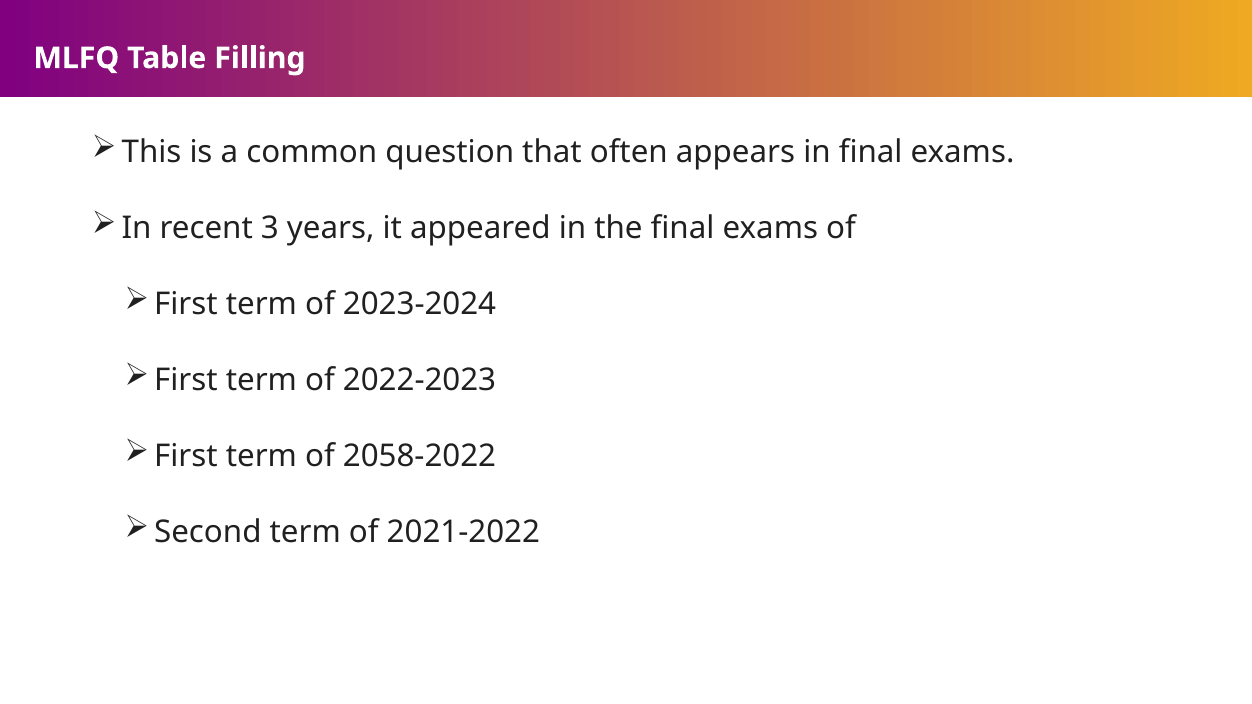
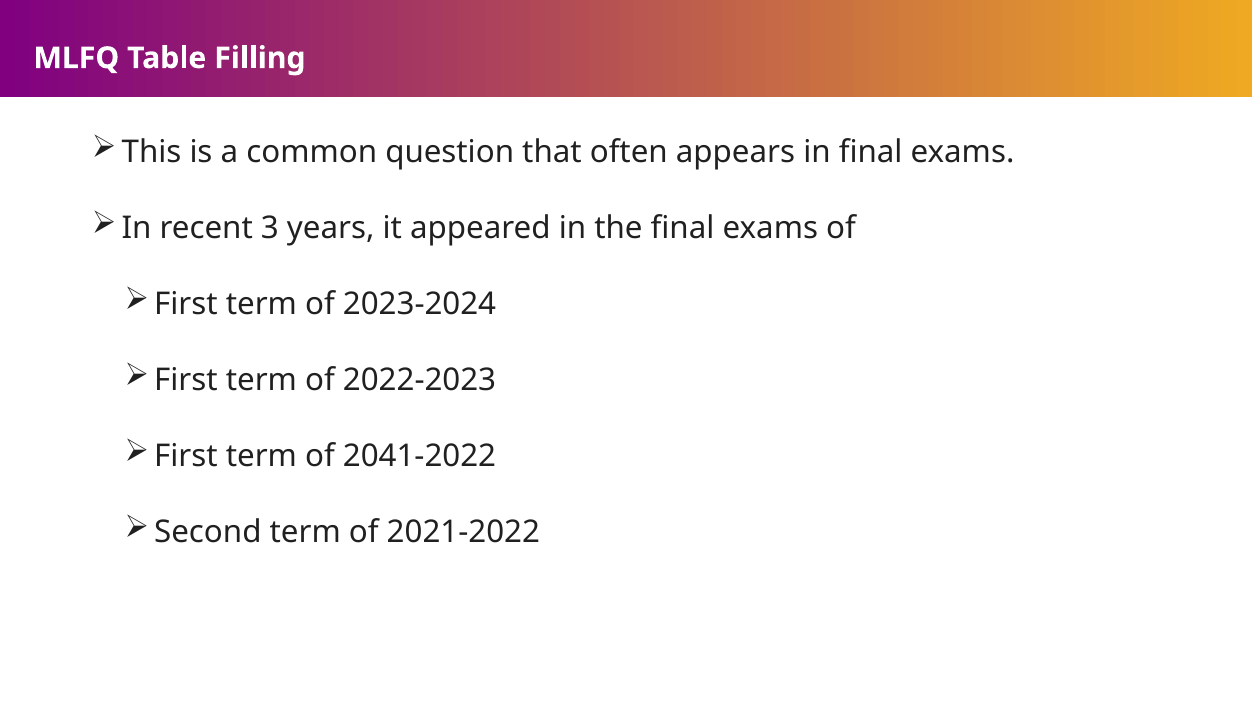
2058-2022: 2058-2022 -> 2041-2022 (420, 457)
